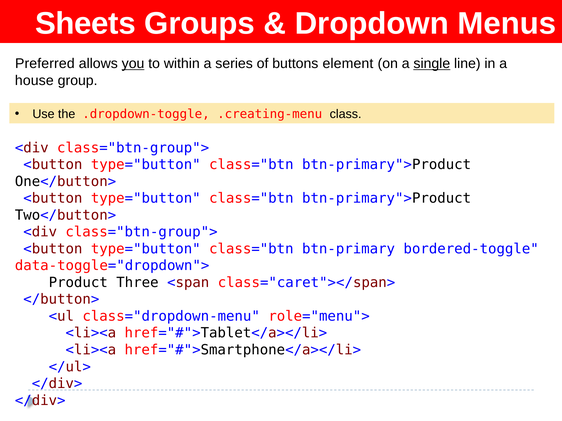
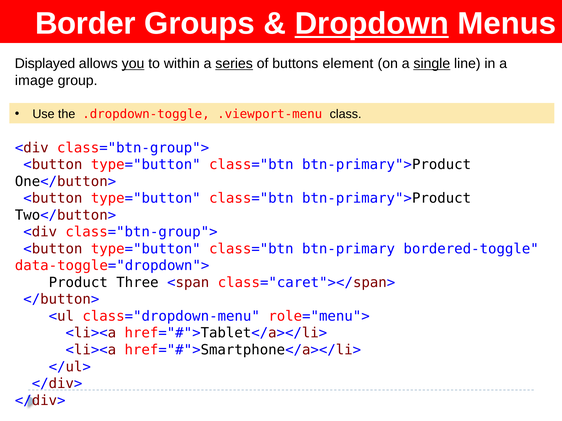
Sheets: Sheets -> Border (85, 24)
Dropdown underline: none -> present (372, 24)
Preferred: Preferred -> Displayed (45, 64)
series underline: none -> present (234, 64)
house: house -> image (34, 81)
.creating-menu: .creating-menu -> .viewport-menu (270, 114)
